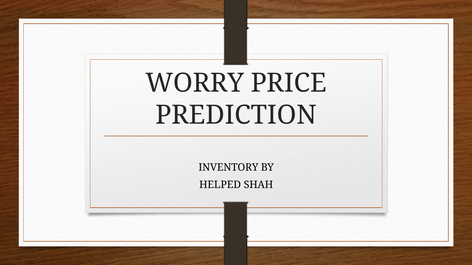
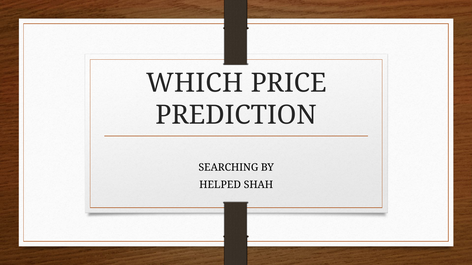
WORRY: WORRY -> WHICH (195, 83)
INVENTORY: INVENTORY -> SEARCHING (228, 168)
